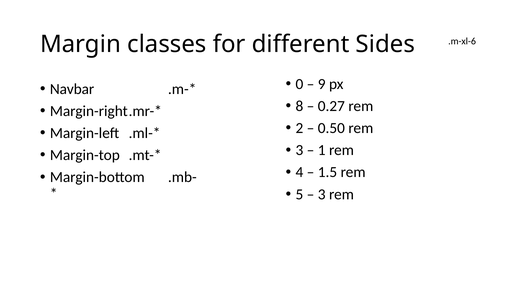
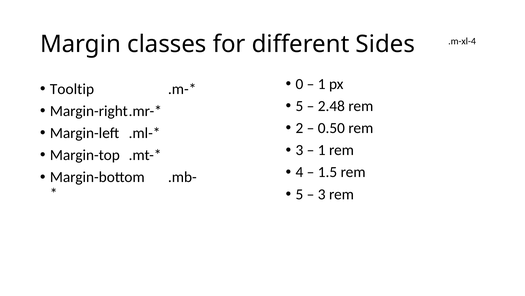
.m-xl-6: .m-xl-6 -> .m-xl-4 (462, 41)
9: 9 -> 1 (322, 84)
Navbar: Navbar -> Tooltip (72, 89)
8: 8 -> 5 (299, 106)
0.27: 0.27 -> 2.48 (331, 106)
